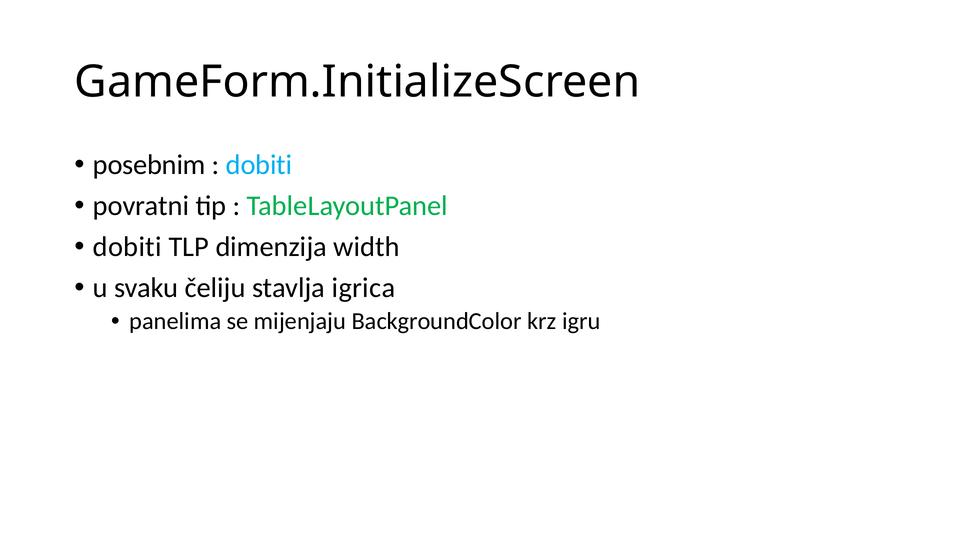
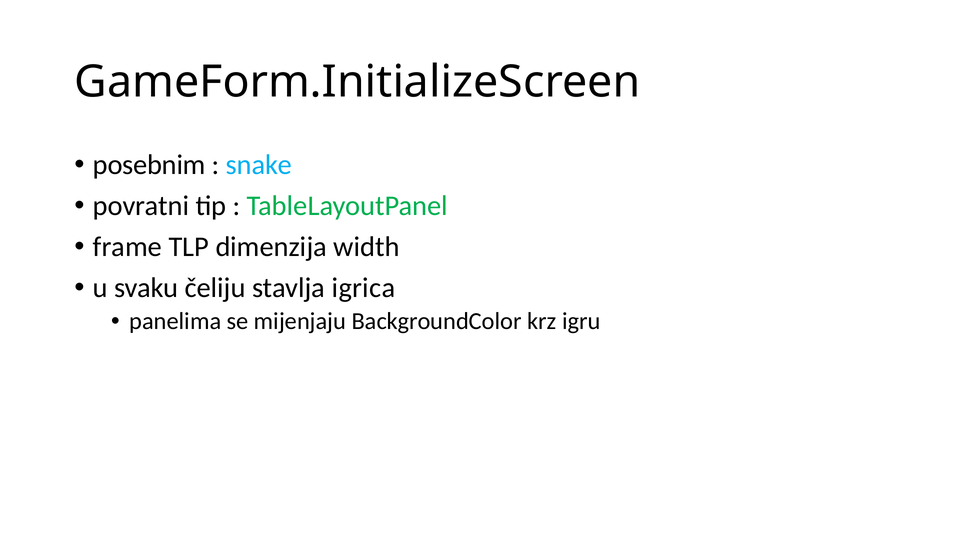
dobiti: dobiti -> snake (259, 165)
dobiti: dobiti -> frame (127, 247)
